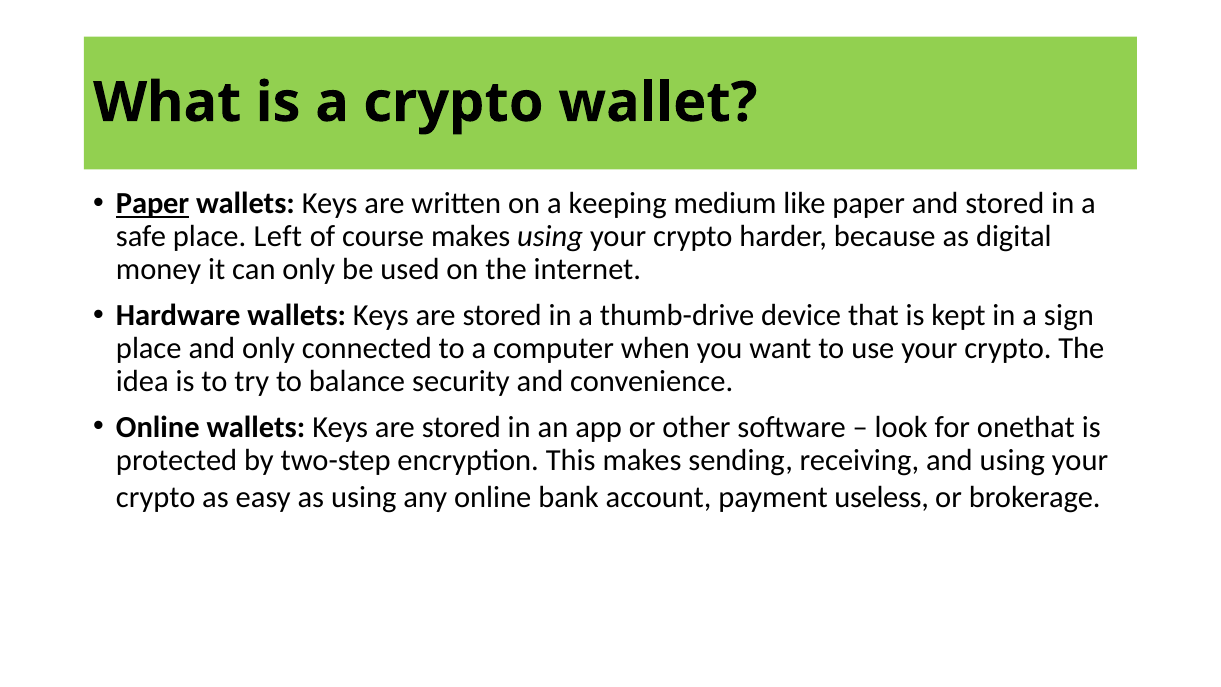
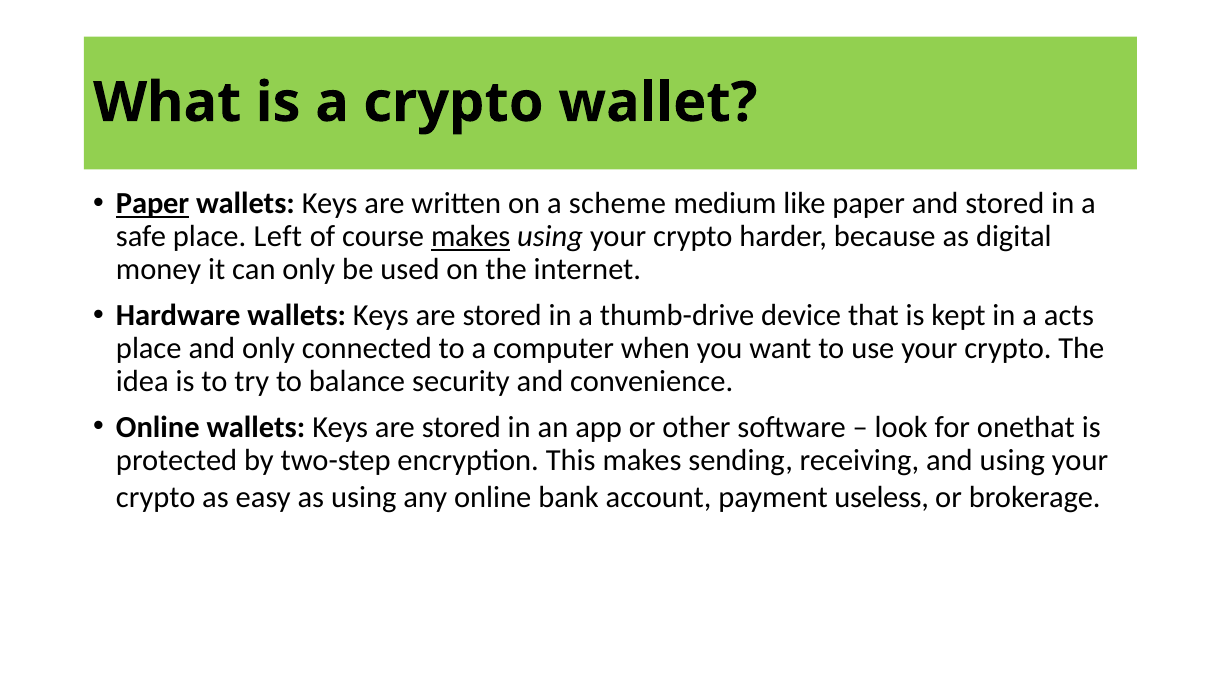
keeping: keeping -> scheme (617, 204)
makes underline: none -> present (471, 237)
sign: sign -> acts (1069, 315)
